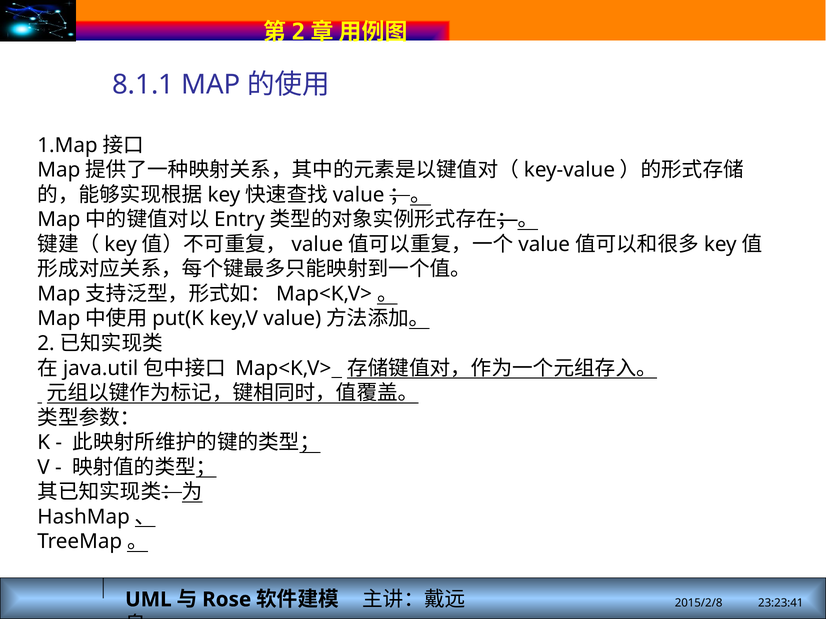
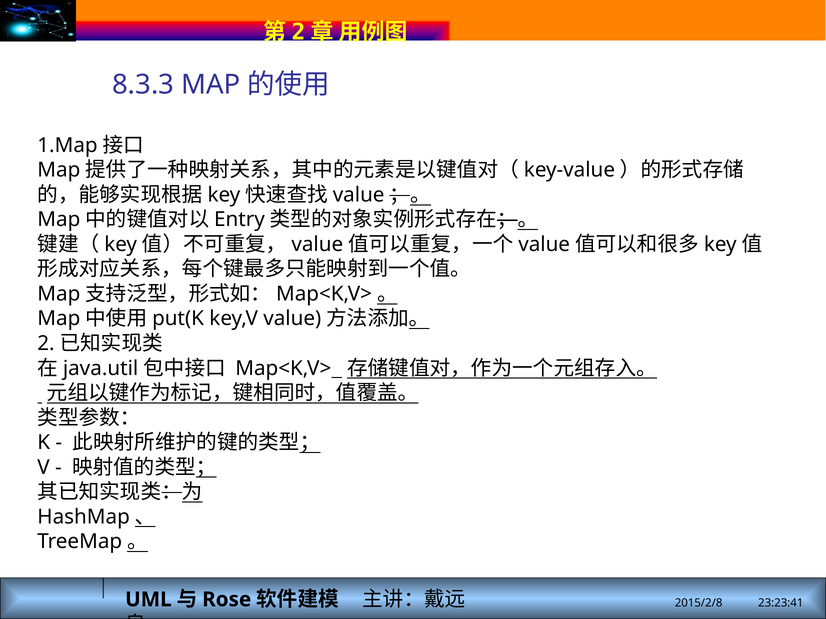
8.1.1: 8.1.1 -> 8.3.3 (143, 85)
